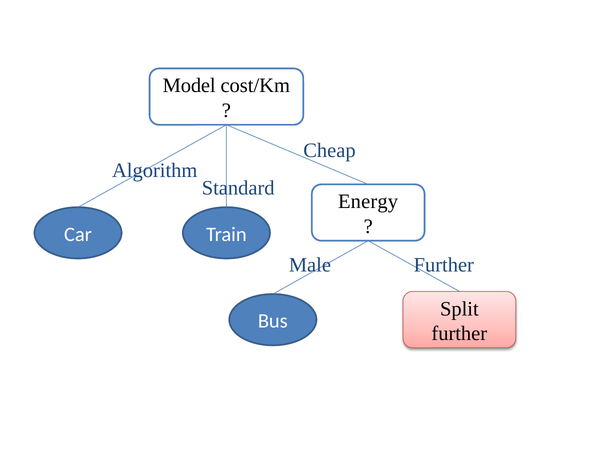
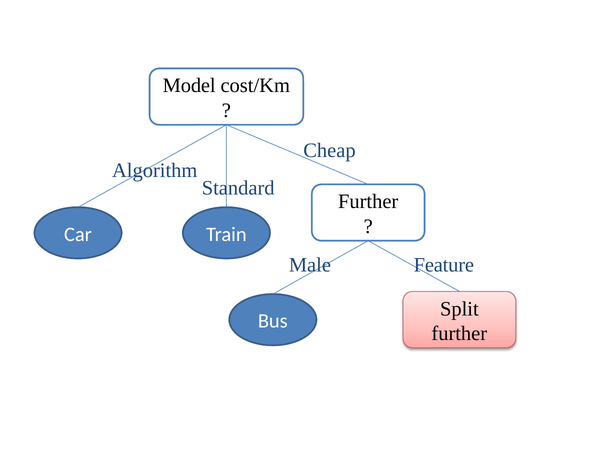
Energy: Energy -> Further (368, 202)
Male Further: Further -> Feature (444, 265)
